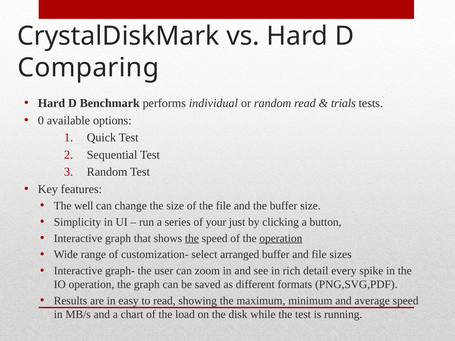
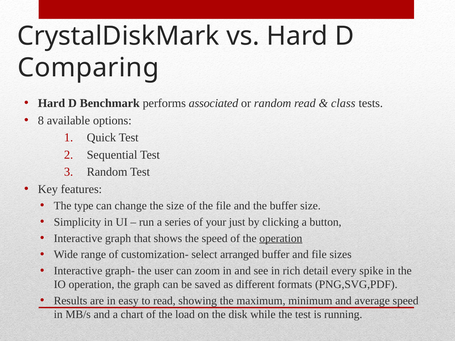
individual: individual -> associated (213, 103)
trials: trials -> class (343, 103)
0: 0 -> 8 (41, 120)
well: well -> type (84, 206)
the underline: present -> none (192, 238)
